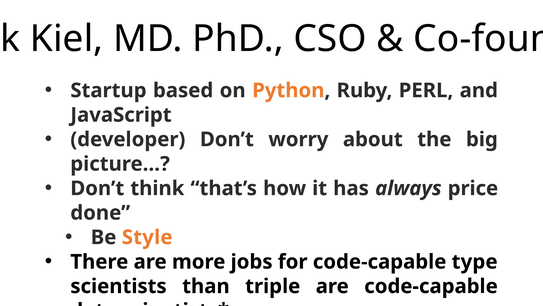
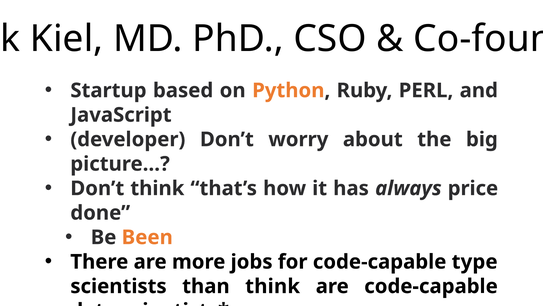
Style: Style -> Been (147, 237)
than triple: triple -> think (273, 286)
